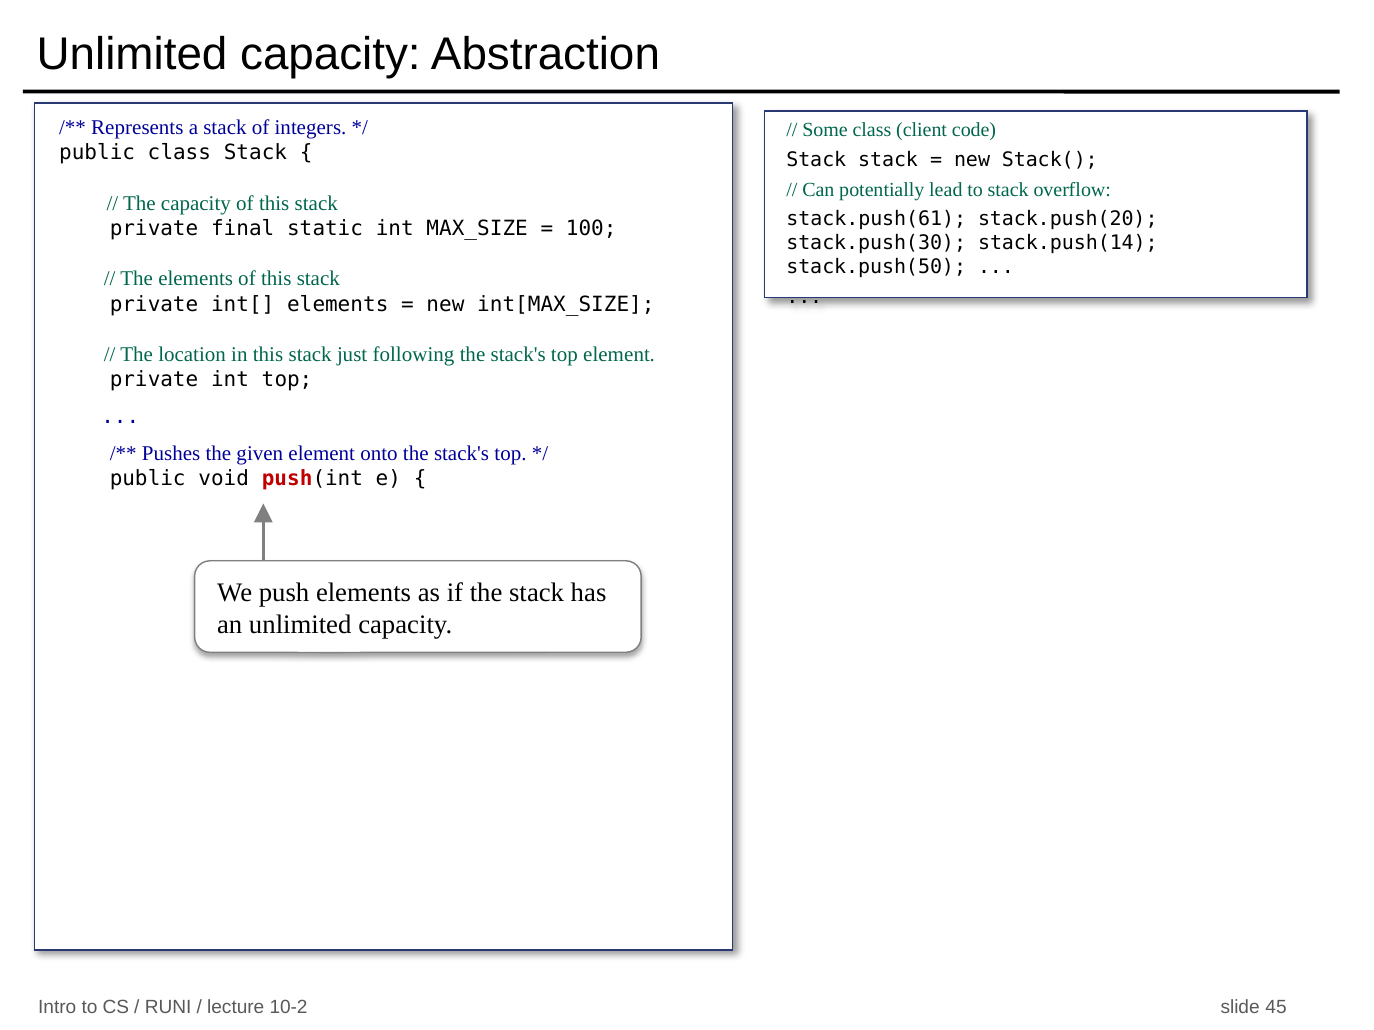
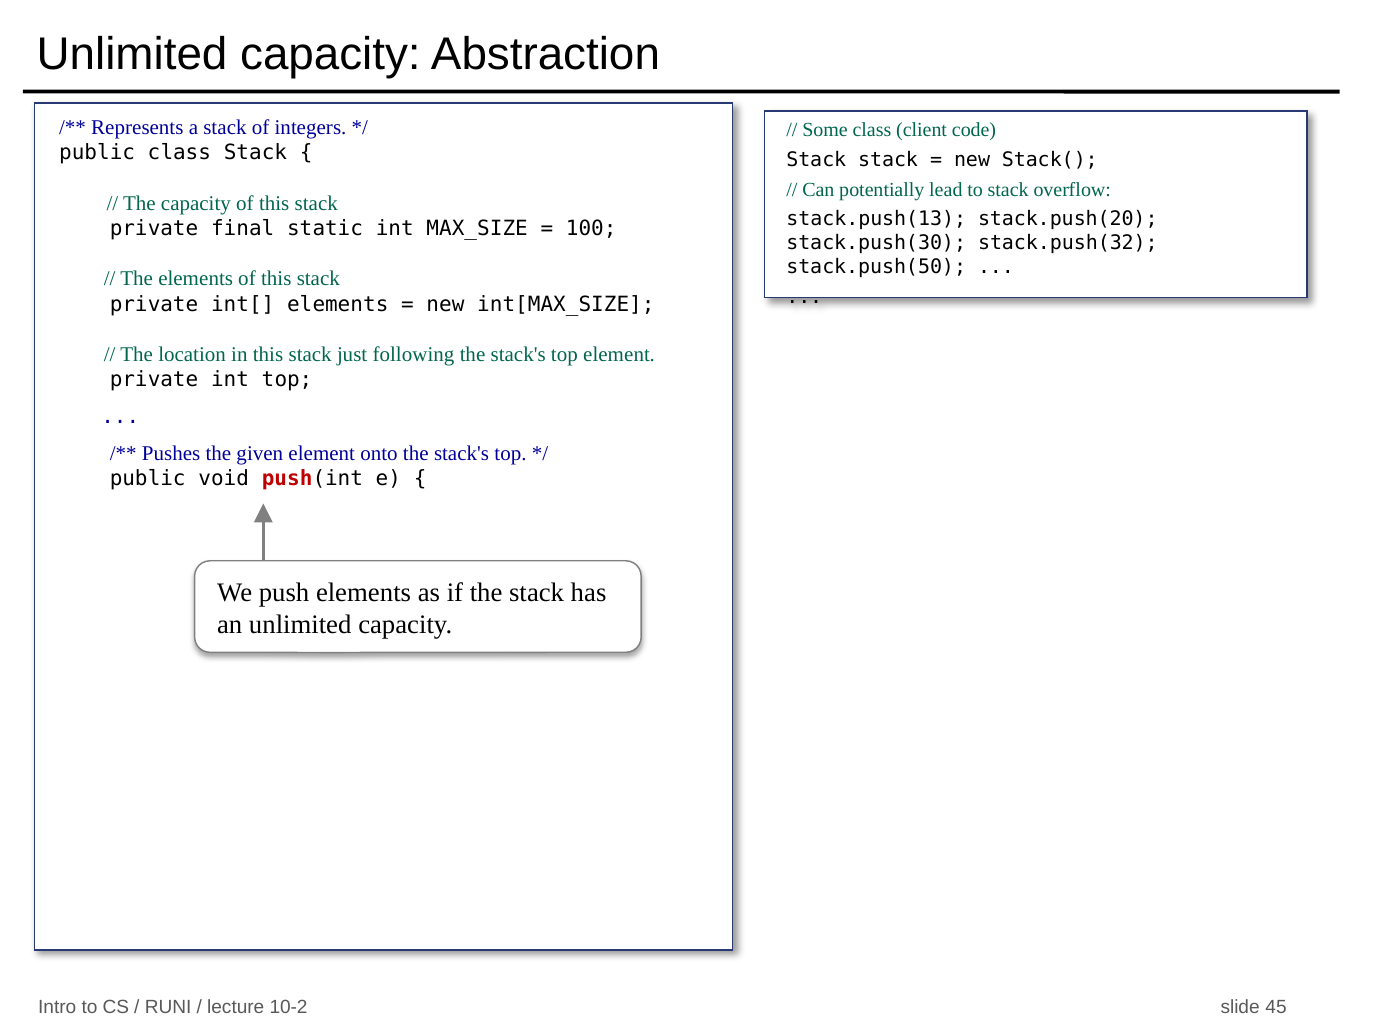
stack.push(61: stack.push(61 -> stack.push(13 (876, 219)
stack.push(14: stack.push(14 -> stack.push(32 (1068, 243)
